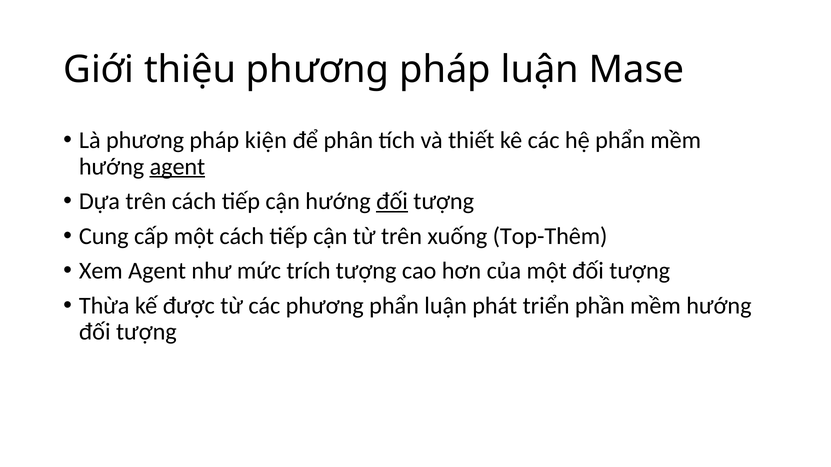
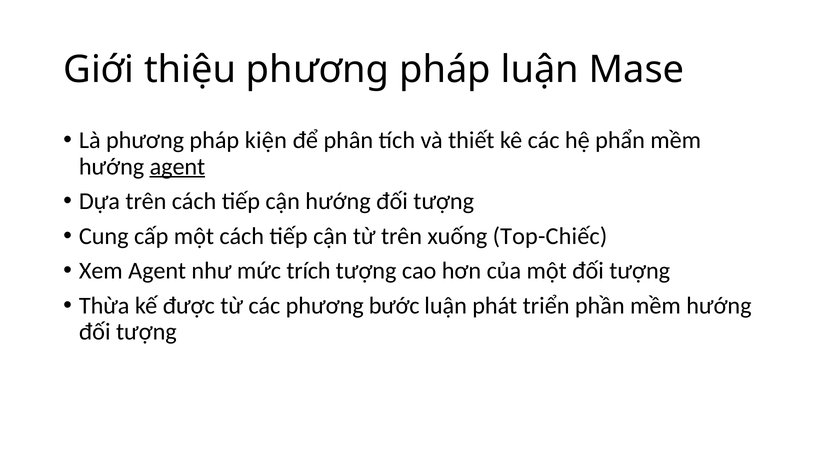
đối underline: present -> none (392, 202)
Top-Thêm: Top-Thêm -> Top-Chiếc (550, 236)
phương phẩn: phẩn -> bước (394, 306)
